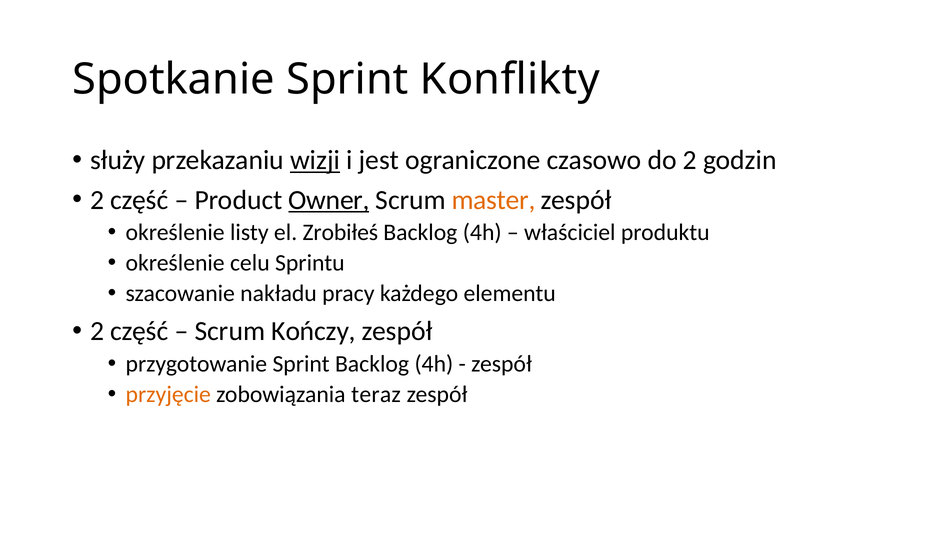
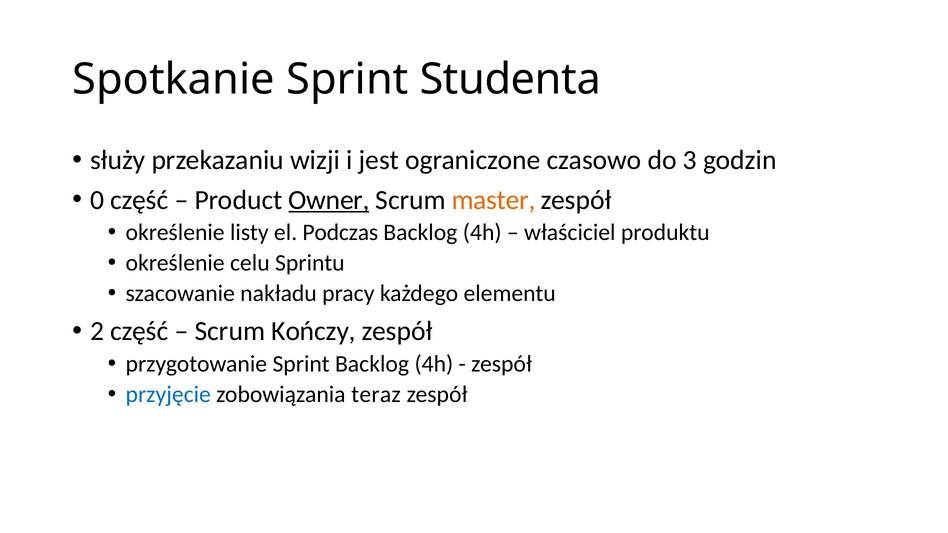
Konflikty: Konflikty -> Studenta (510, 80)
wizji underline: present -> none (315, 160)
do 2: 2 -> 3 (690, 160)
2: 2 -> 0 (97, 200)
Zrobiłeś: Zrobiłeś -> Podczas (340, 233)
przyjęcie colour: orange -> blue (168, 395)
